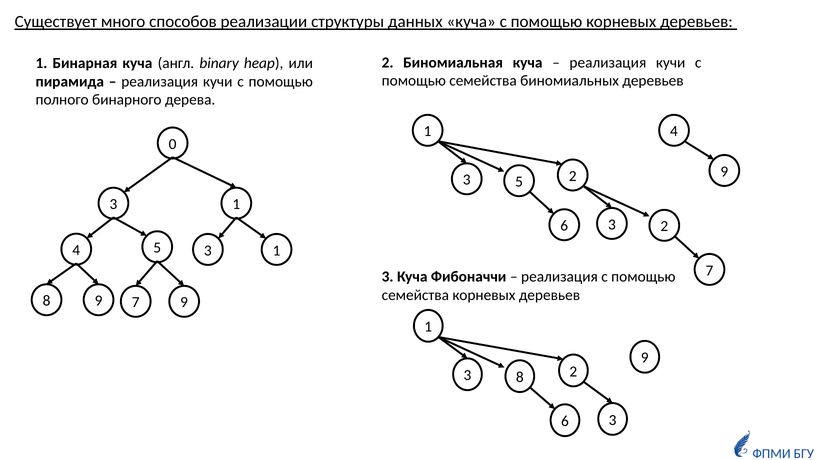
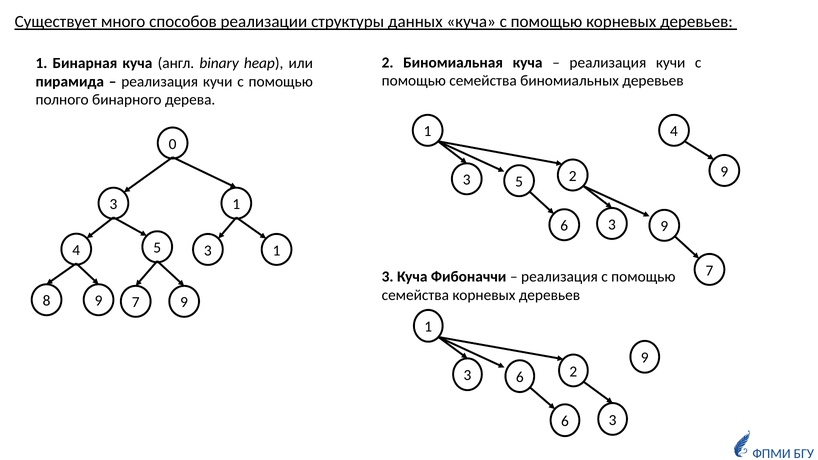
3 2: 2 -> 9 (664, 226)
3 8: 8 -> 6 (520, 377)
